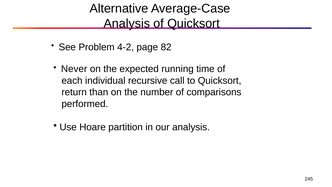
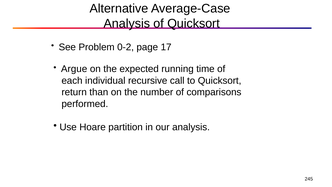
4-2: 4-2 -> 0-2 (126, 47)
82: 82 -> 17 (166, 47)
Never: Never -> Argue (74, 69)
